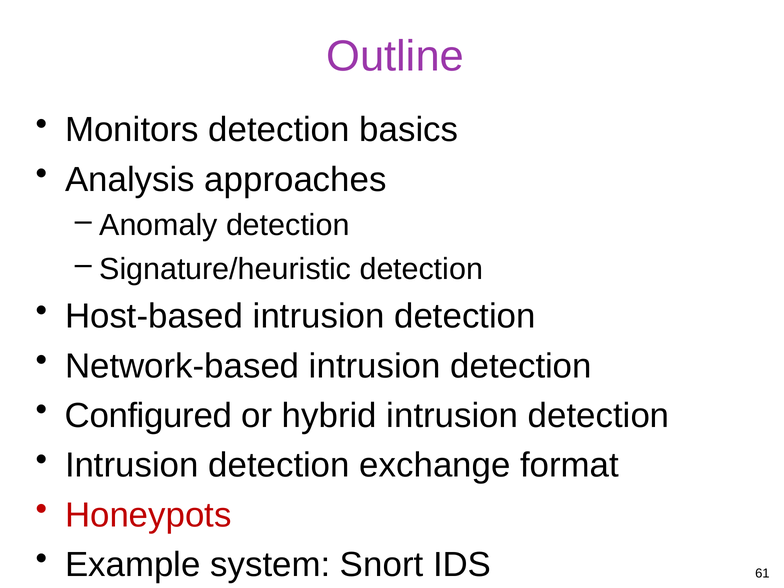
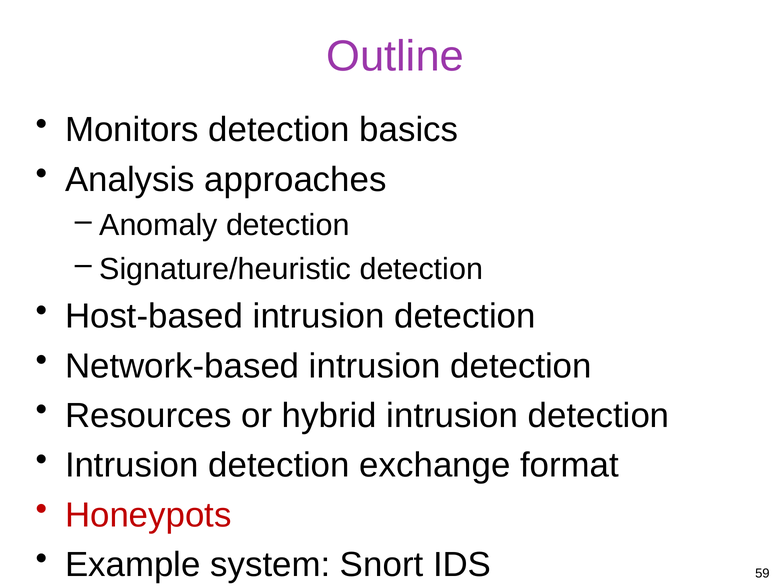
Configured: Configured -> Resources (148, 416)
61: 61 -> 59 (762, 574)
